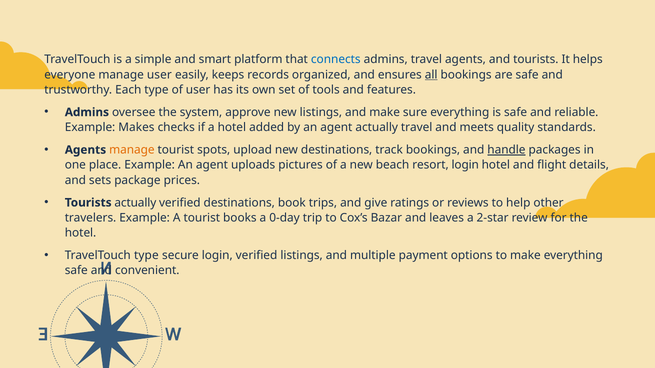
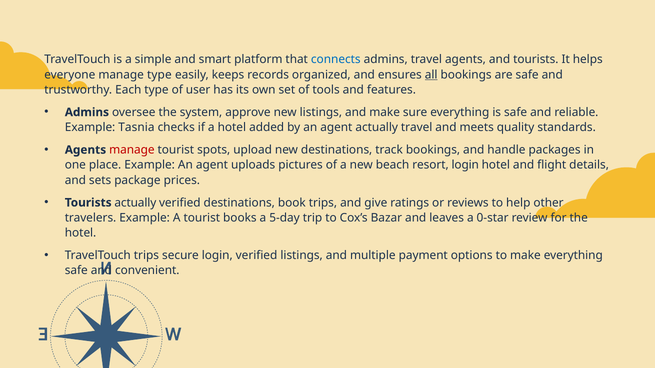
manage user: user -> type (159, 75)
Makes: Makes -> Tasnia (136, 128)
manage colour: orange -> red (132, 150)
handle underline: present -> none (506, 150)
0-day: 0-day -> 5-day (285, 218)
2-star: 2-star -> 0-star (493, 218)
TravelTouch type: type -> trips (146, 256)
